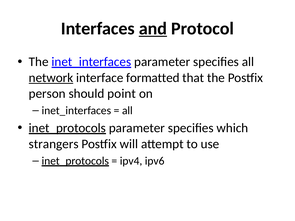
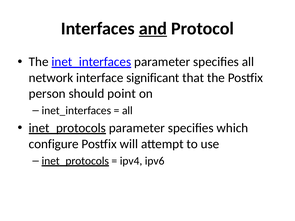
network underline: present -> none (51, 78)
formatted: formatted -> significant (153, 78)
strangers: strangers -> configure (54, 144)
